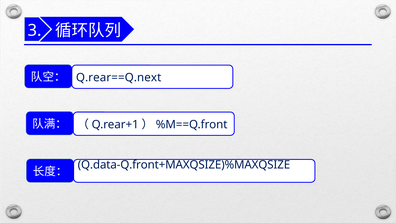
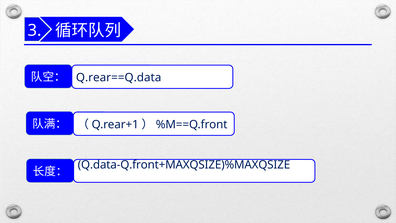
Q.rear==Q.next: Q.rear==Q.next -> Q.rear==Q.data (119, 77)
